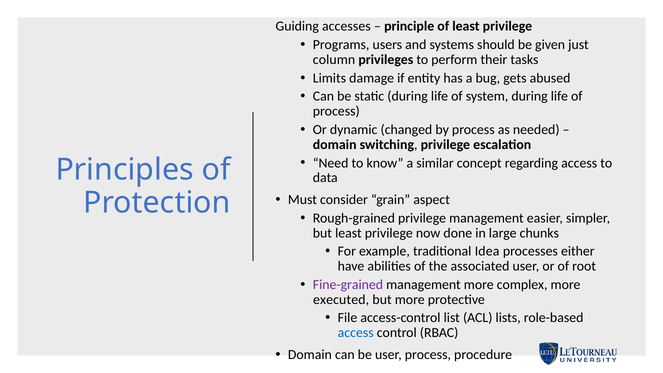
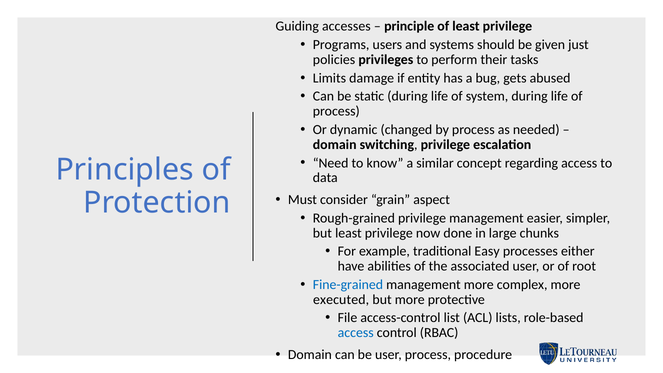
column: column -> policies (334, 60)
Idea: Idea -> Easy (487, 251)
Fine-grained colour: purple -> blue (348, 285)
